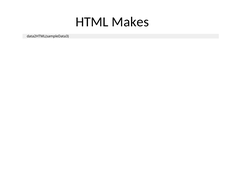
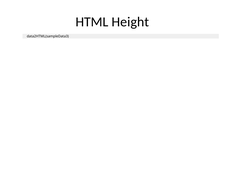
Makes: Makes -> Height (130, 22)
